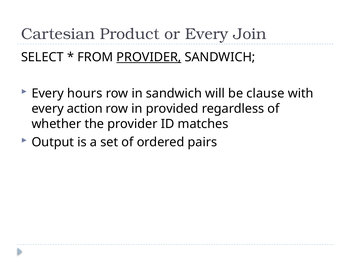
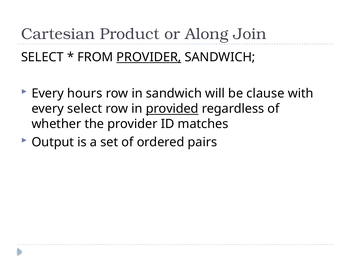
or Every: Every -> Along (207, 34)
every action: action -> select (85, 108)
provided underline: none -> present (172, 108)
